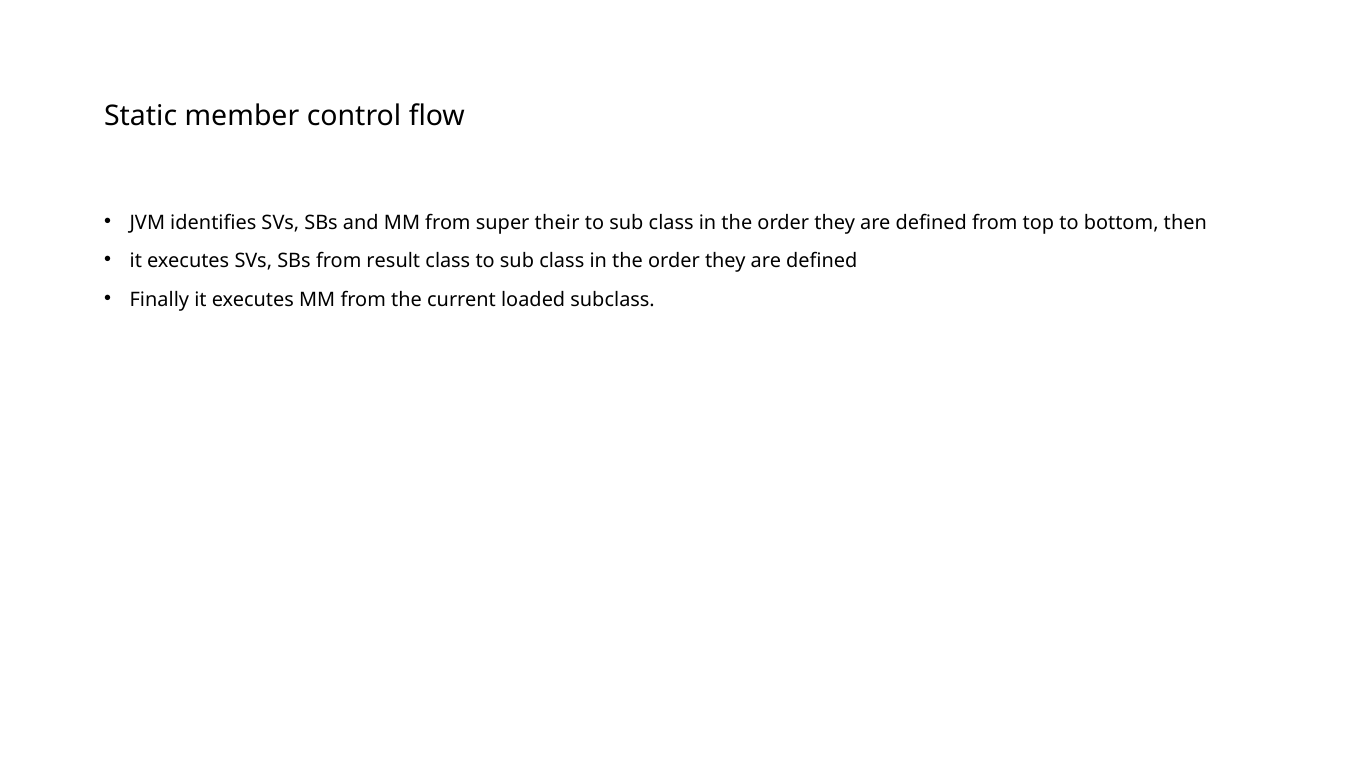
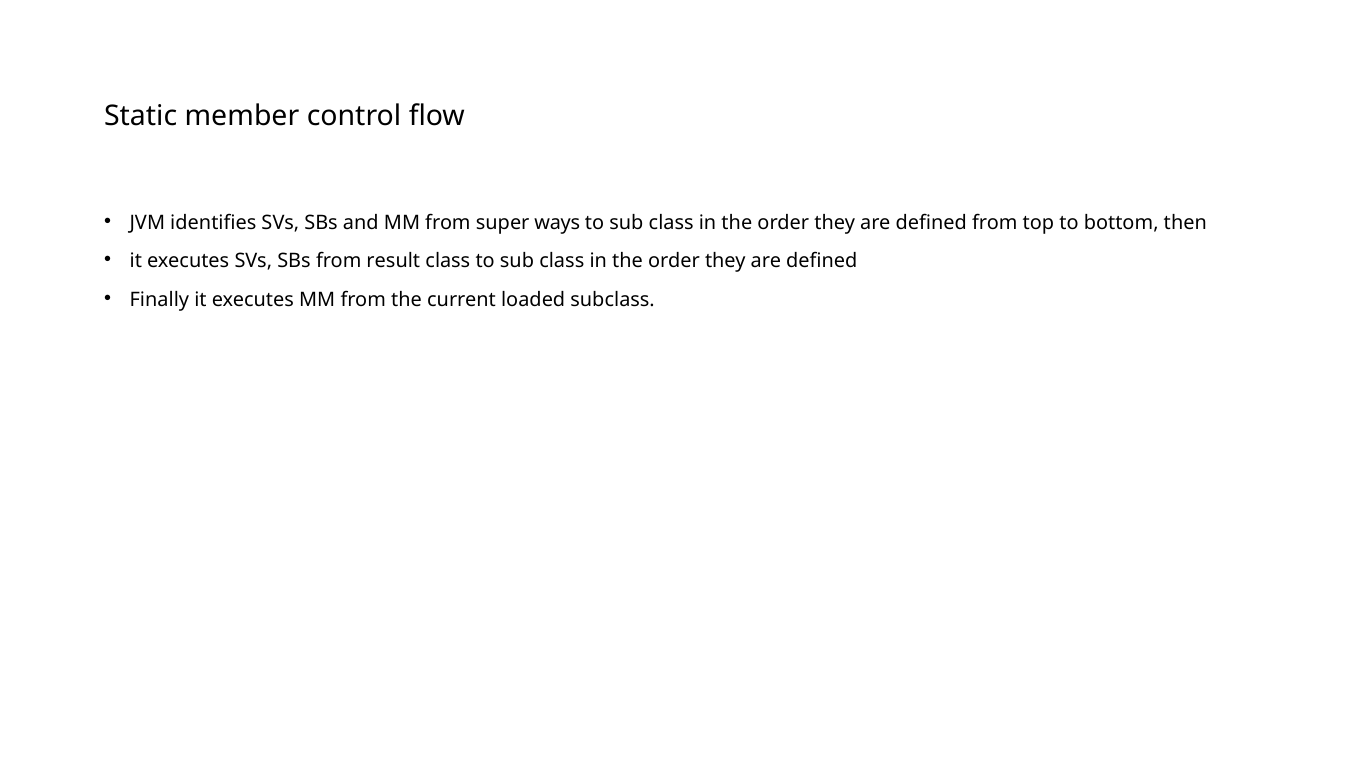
their: their -> ways (557, 222)
